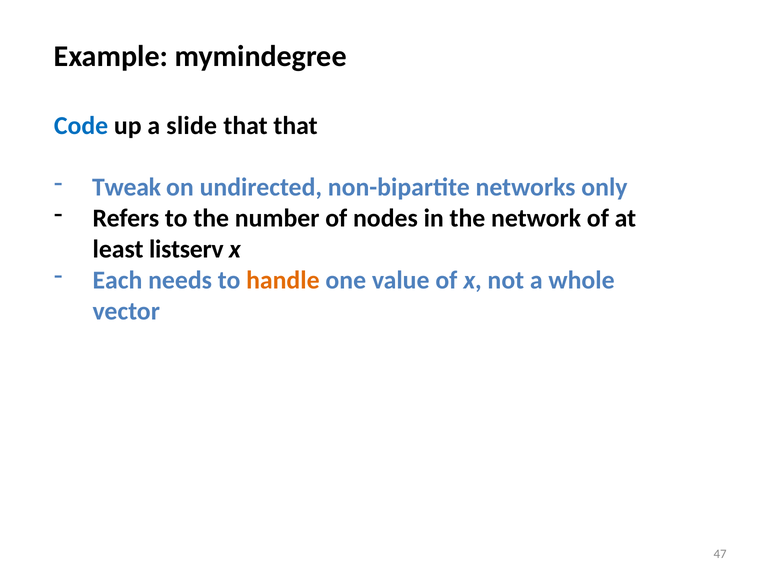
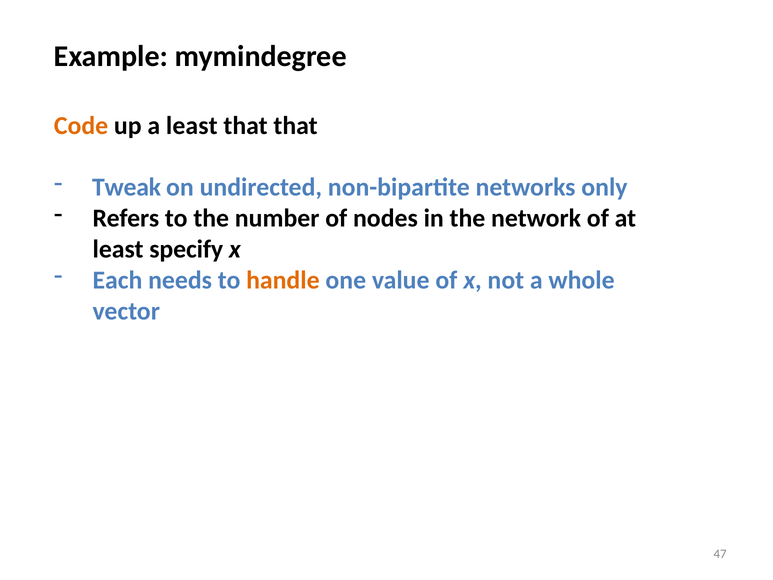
Code colour: blue -> orange (81, 125)
a slide: slide -> least (192, 125)
listserv: listserv -> specify (186, 249)
